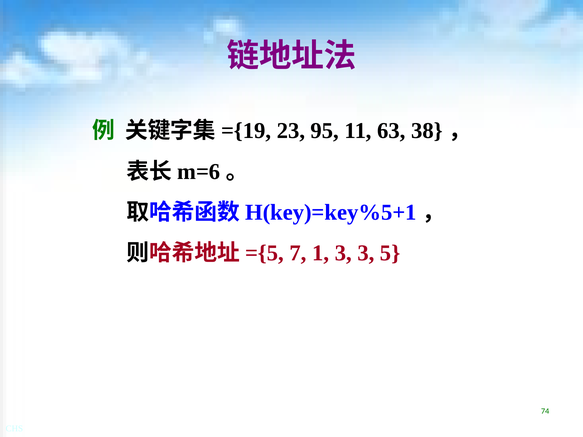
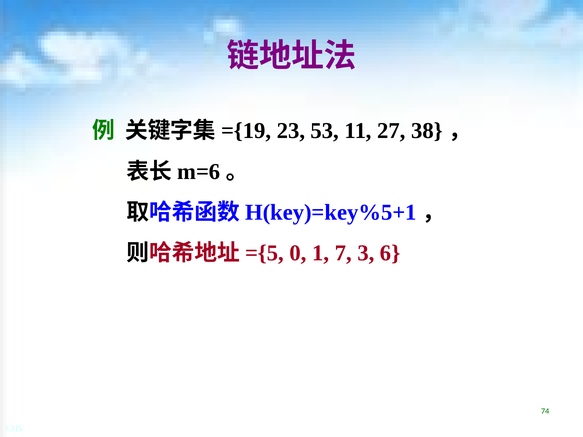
95: 95 -> 53 (325, 131)
63: 63 -> 27 (391, 131)
7: 7 -> 0 (298, 253)
1 3: 3 -> 7 (343, 253)
5: 5 -> 6 (390, 253)
